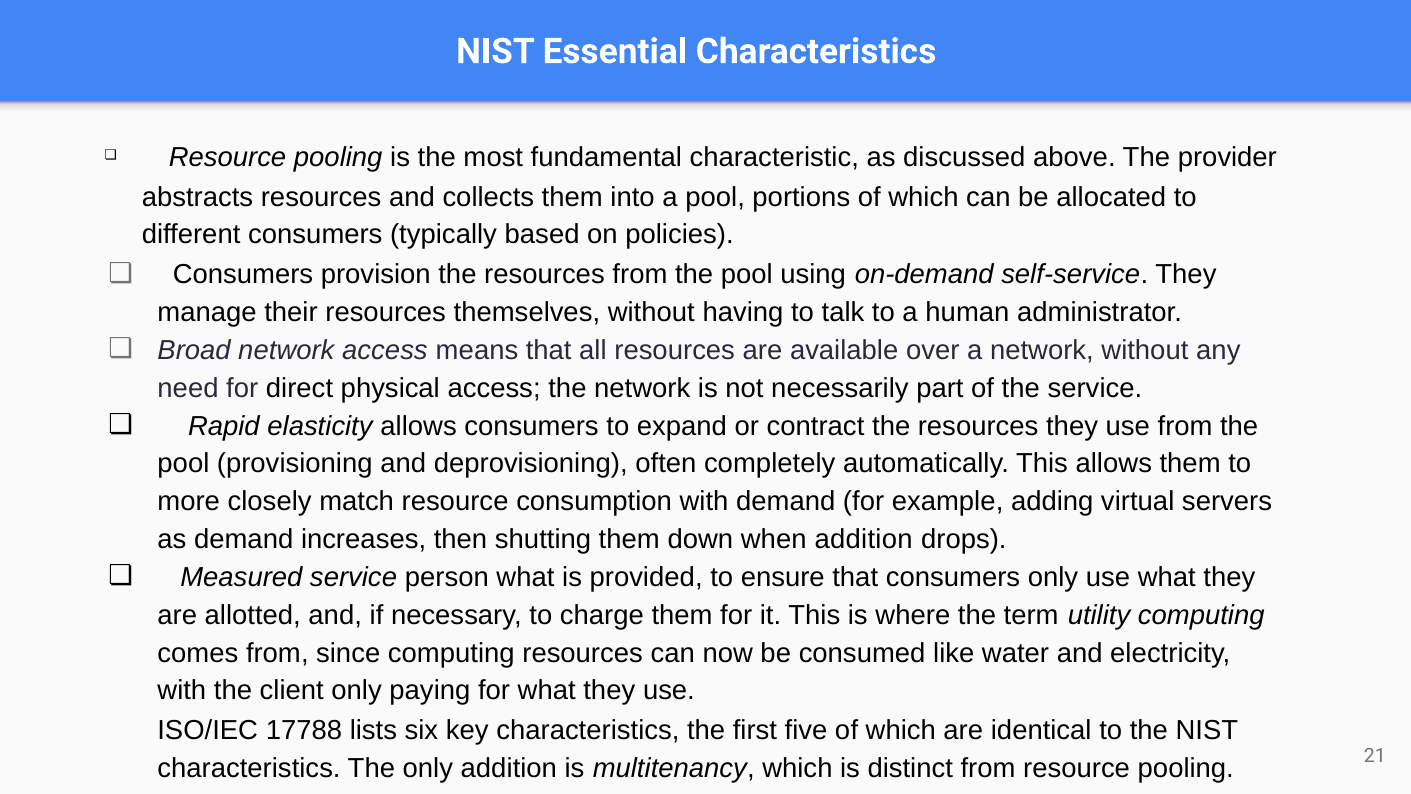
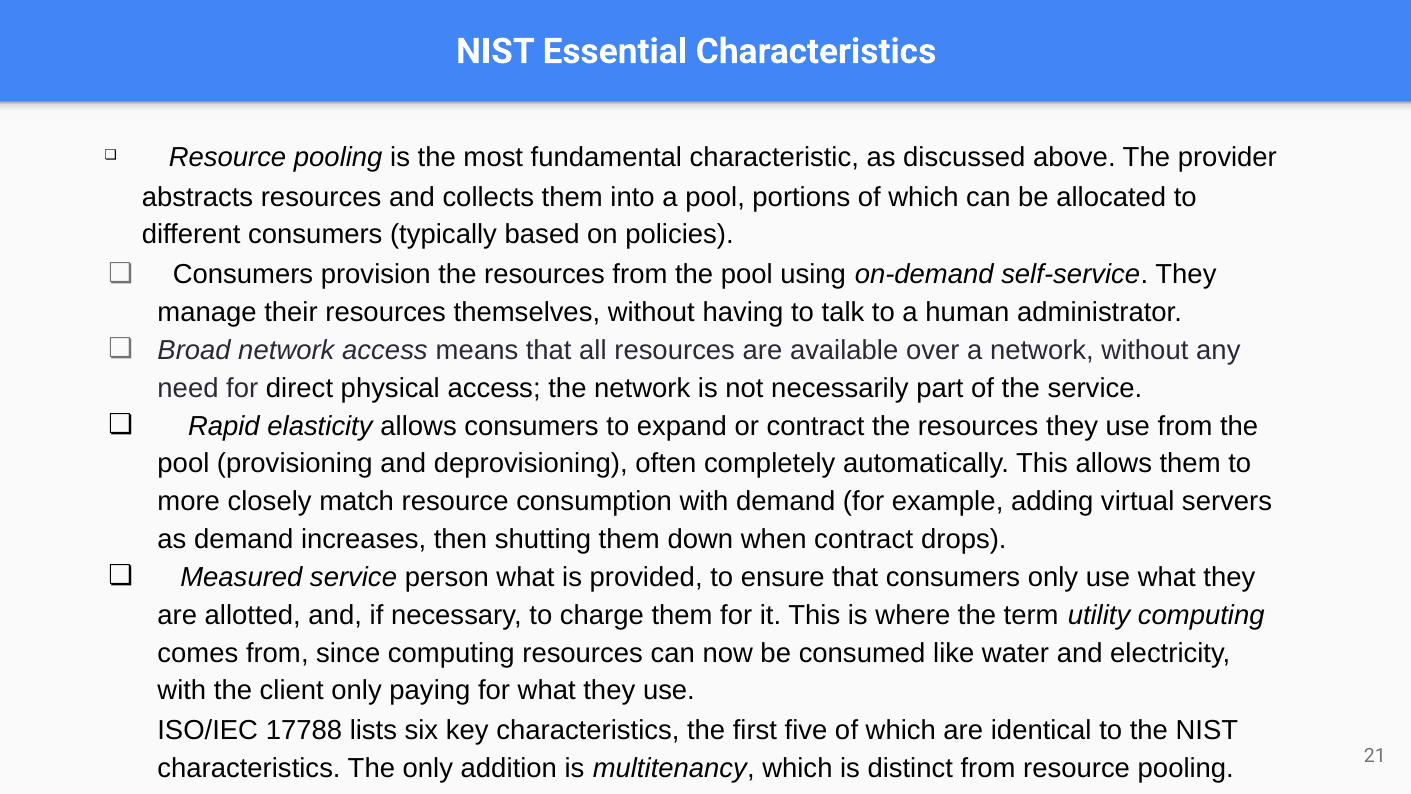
when addition: addition -> contract (864, 539)
